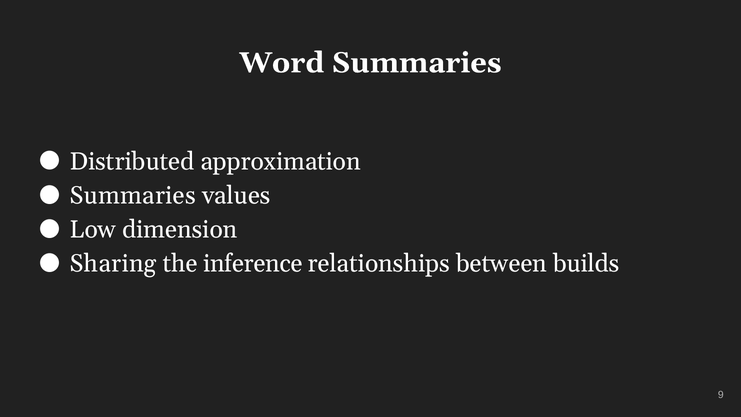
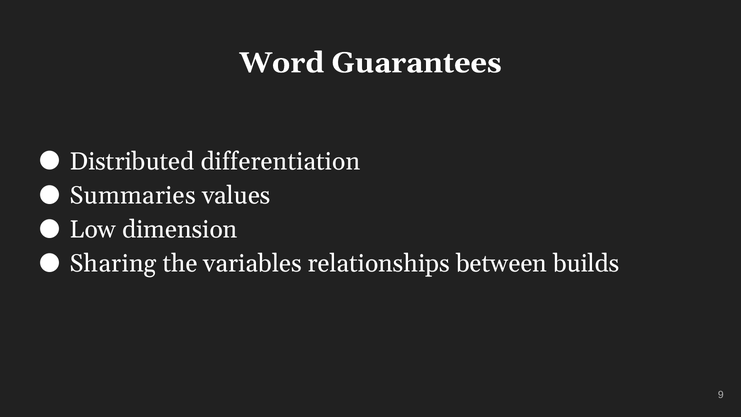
Word Summaries: Summaries -> Guarantees (417, 63)
approximation: approximation -> differentiation (280, 161)
inference: inference -> variables (253, 264)
